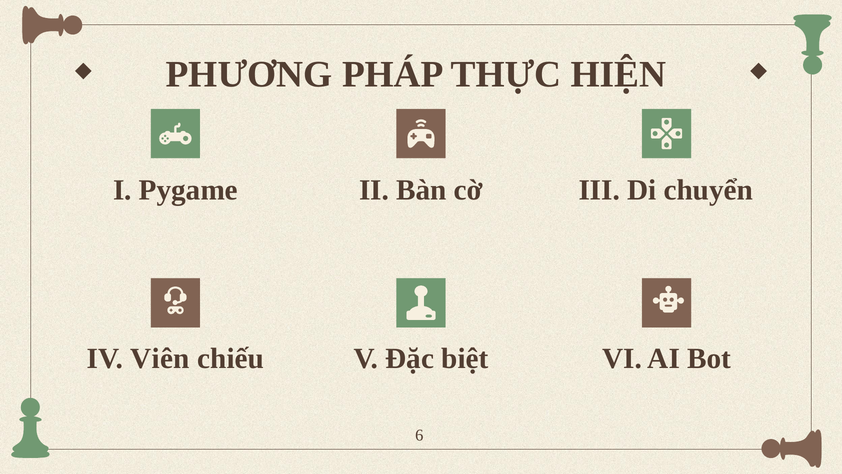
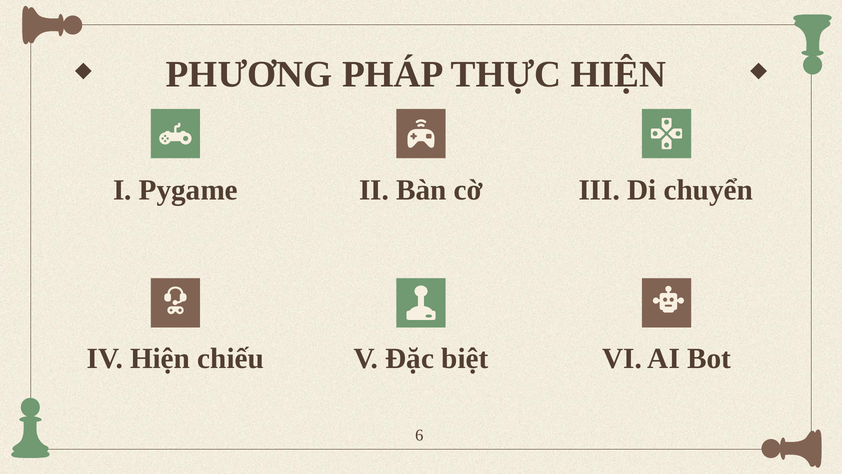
IV Viên: Viên -> Hiện (160, 358)
